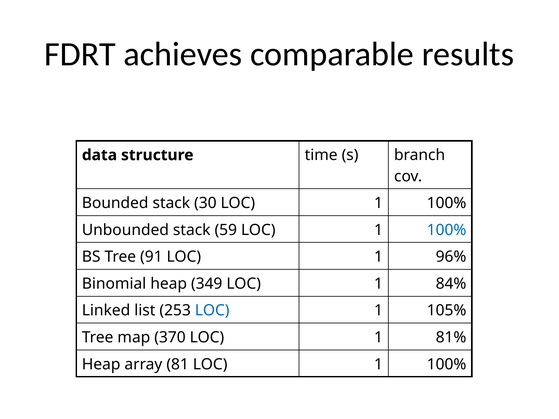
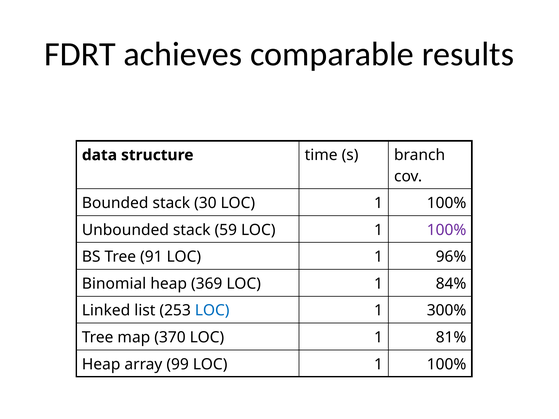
100% colour: blue -> purple (447, 230)
349: 349 -> 369 (207, 284)
105%: 105% -> 300% (447, 311)
81: 81 -> 99 (178, 364)
